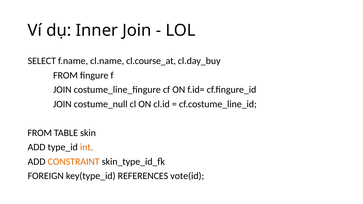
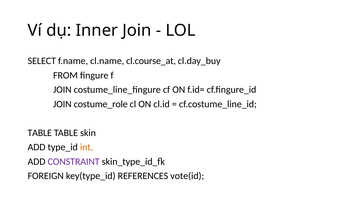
costume_null: costume_null -> costume_role (101, 104)
FROM: FROM -> TABLE (40, 133)
CONSTRAINT colour: orange -> purple (74, 162)
